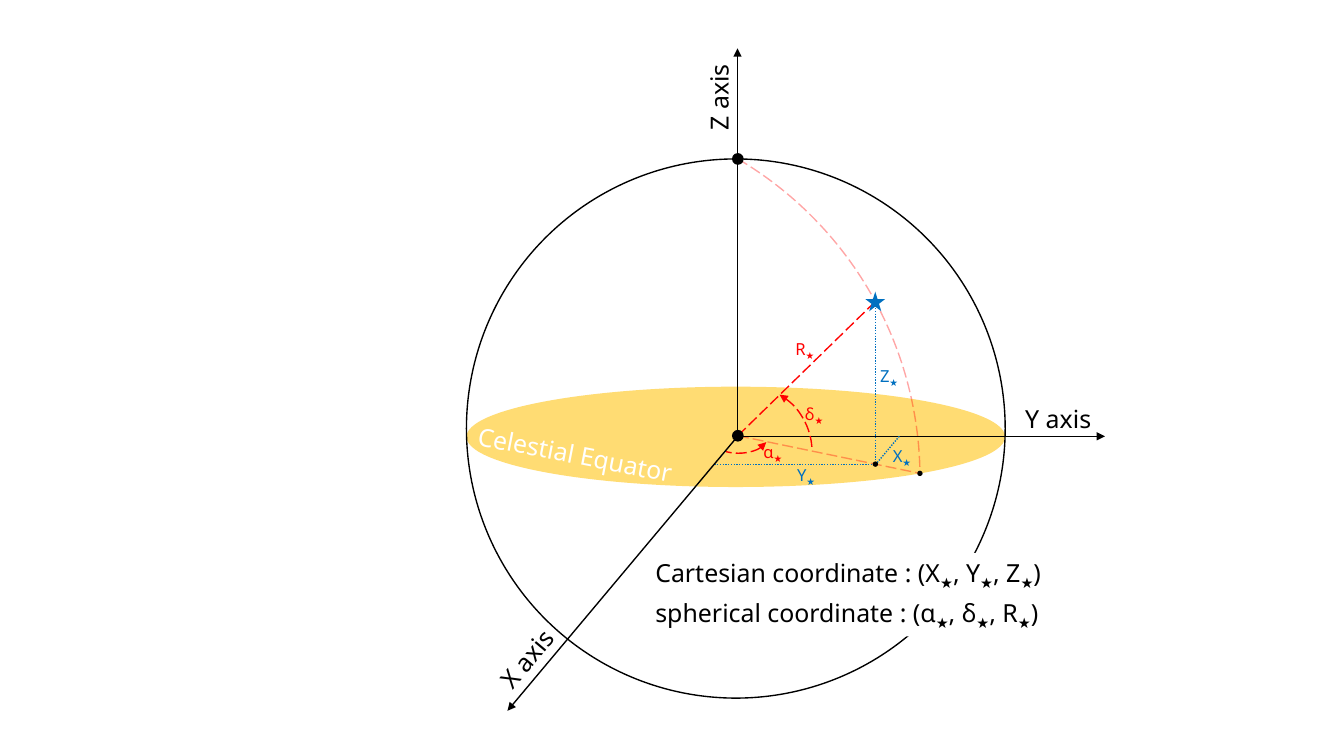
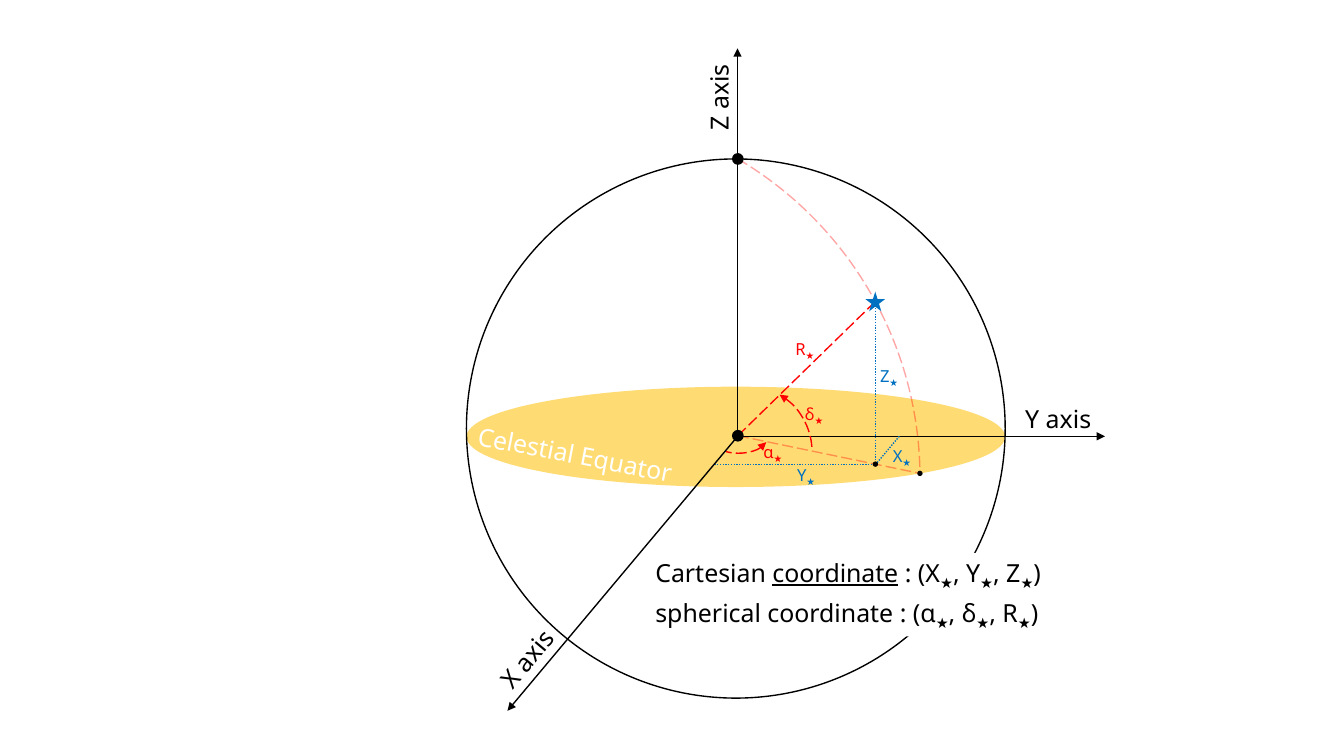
coordinate underline: none -> present (835, 574)
